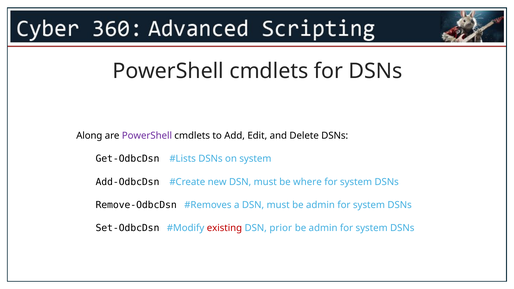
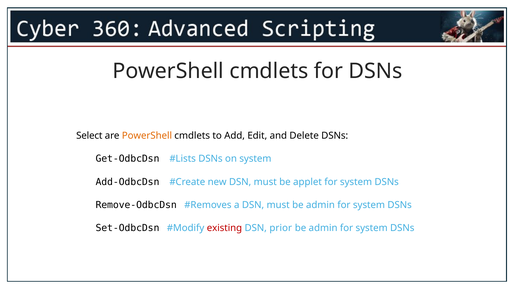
Along: Along -> Select (89, 136)
PowerShell colour: purple -> orange (147, 136)
where: where -> applet (308, 182)
